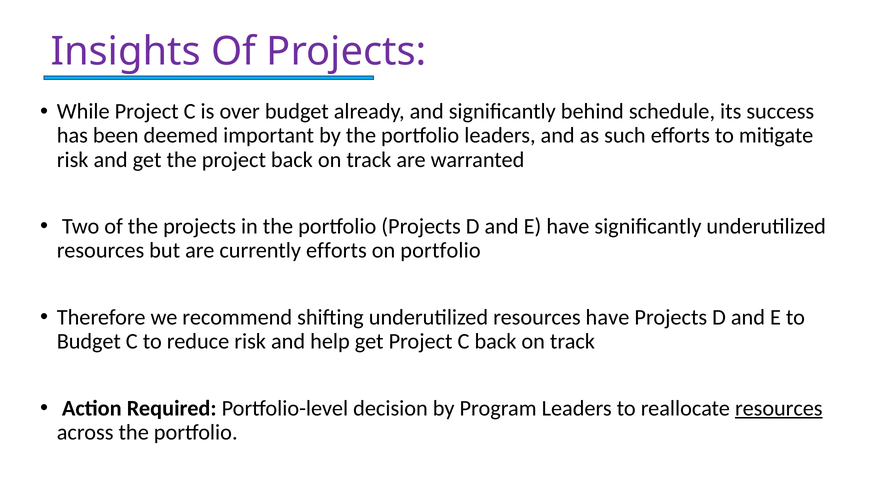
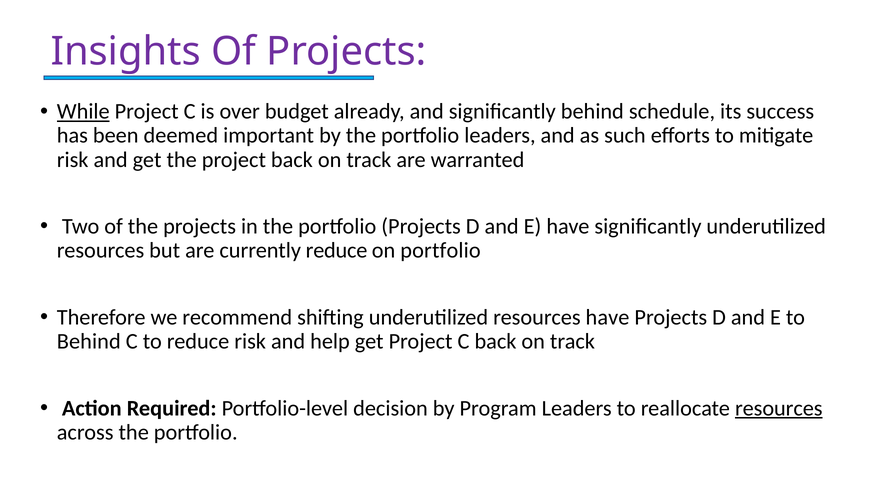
While underline: none -> present (83, 111)
currently efforts: efforts -> reduce (337, 250)
Budget: Budget -> Behind (89, 341)
